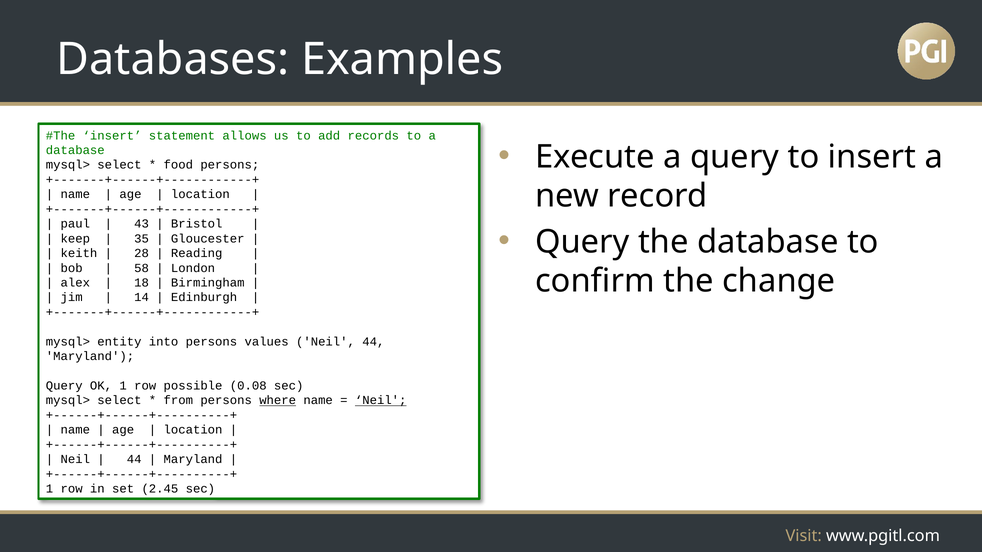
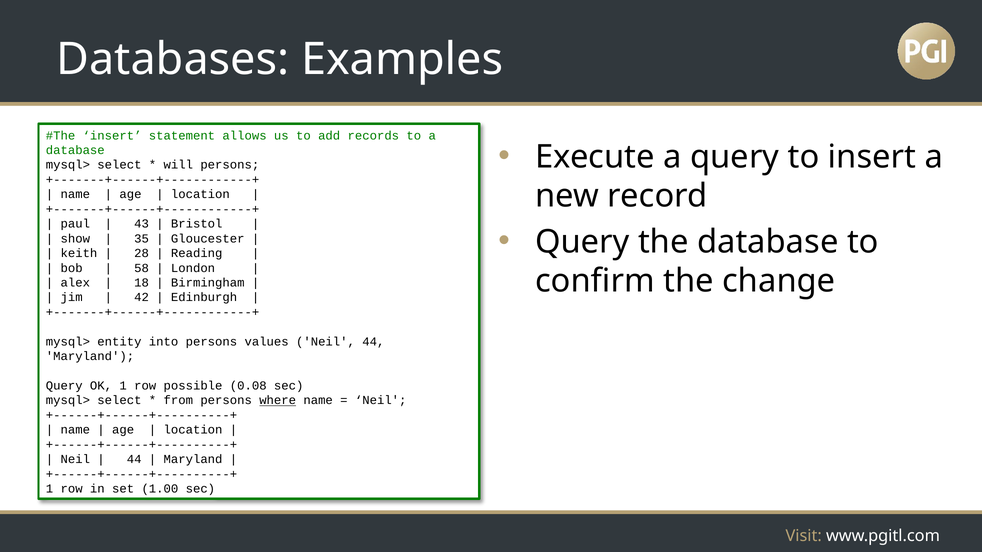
food: food -> will (178, 165)
keep: keep -> show (75, 239)
14: 14 -> 42 (142, 298)
Neil underline: present -> none (381, 401)
2.45: 2.45 -> 1.00 (160, 489)
